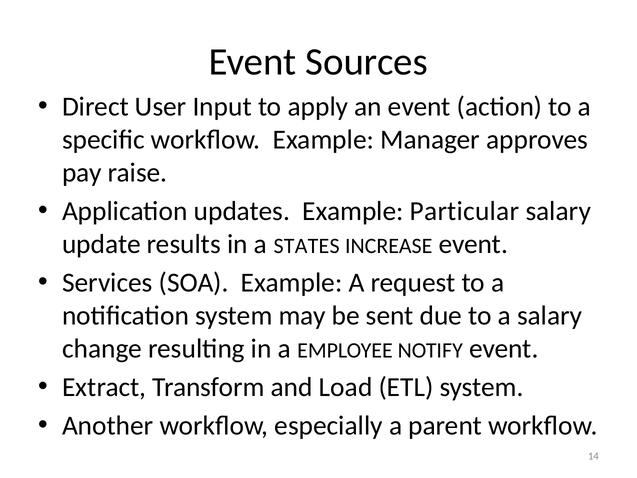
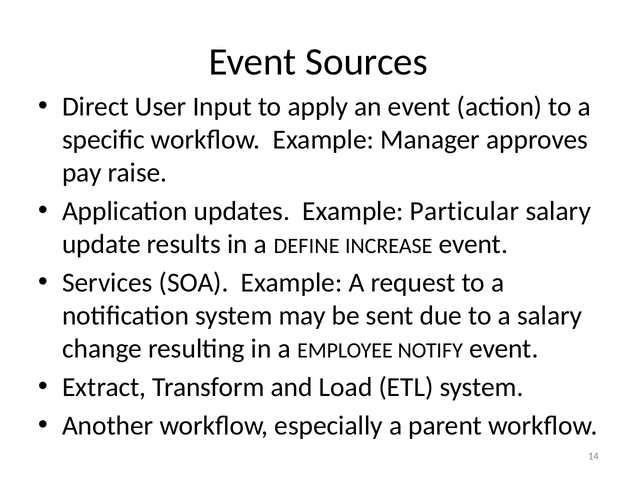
STATES: STATES -> DEFINE (307, 246)
